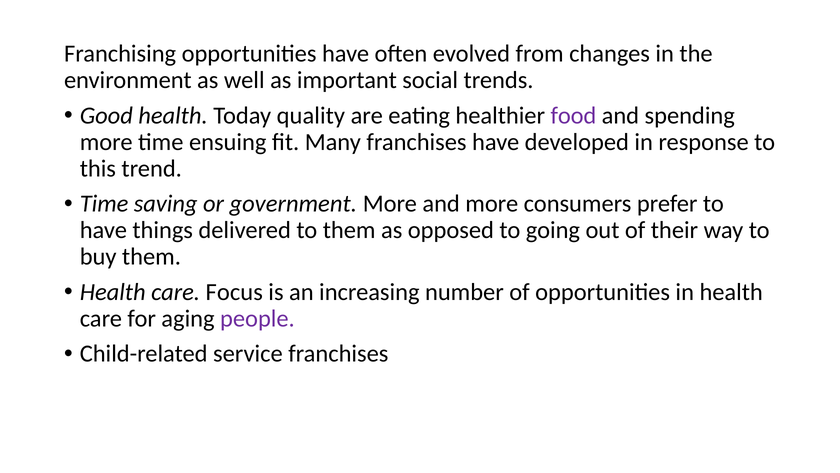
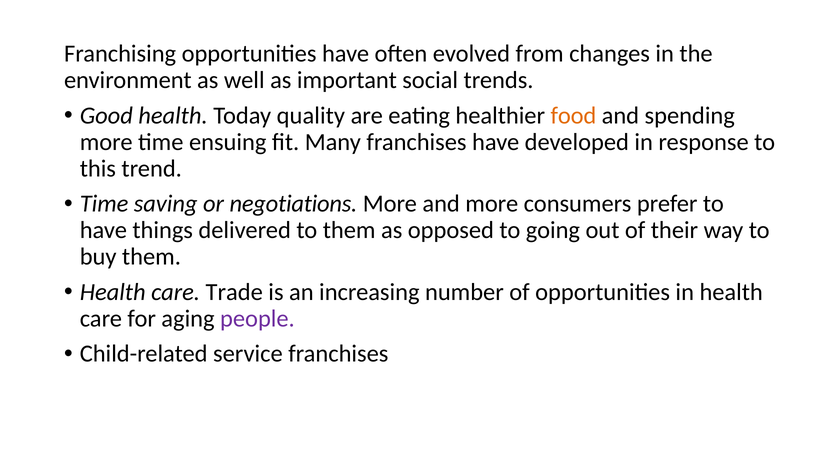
food colour: purple -> orange (573, 116)
government: government -> negotiations (293, 204)
Focus: Focus -> Trade (234, 292)
